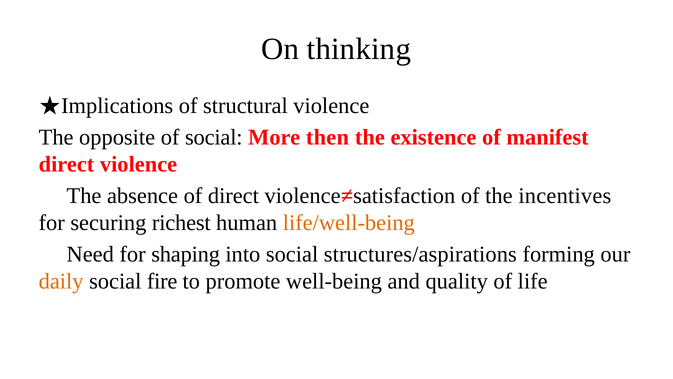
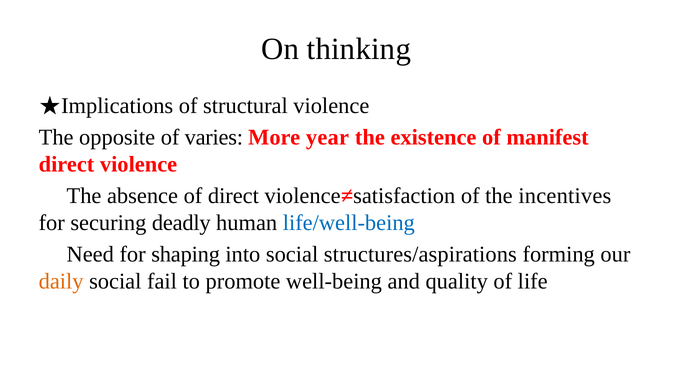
of social: social -> varies (214, 137)
then: then -> year (327, 137)
richest: richest -> deadly (181, 223)
life/well-being colour: orange -> blue (349, 223)
fire: fire -> fail (162, 281)
